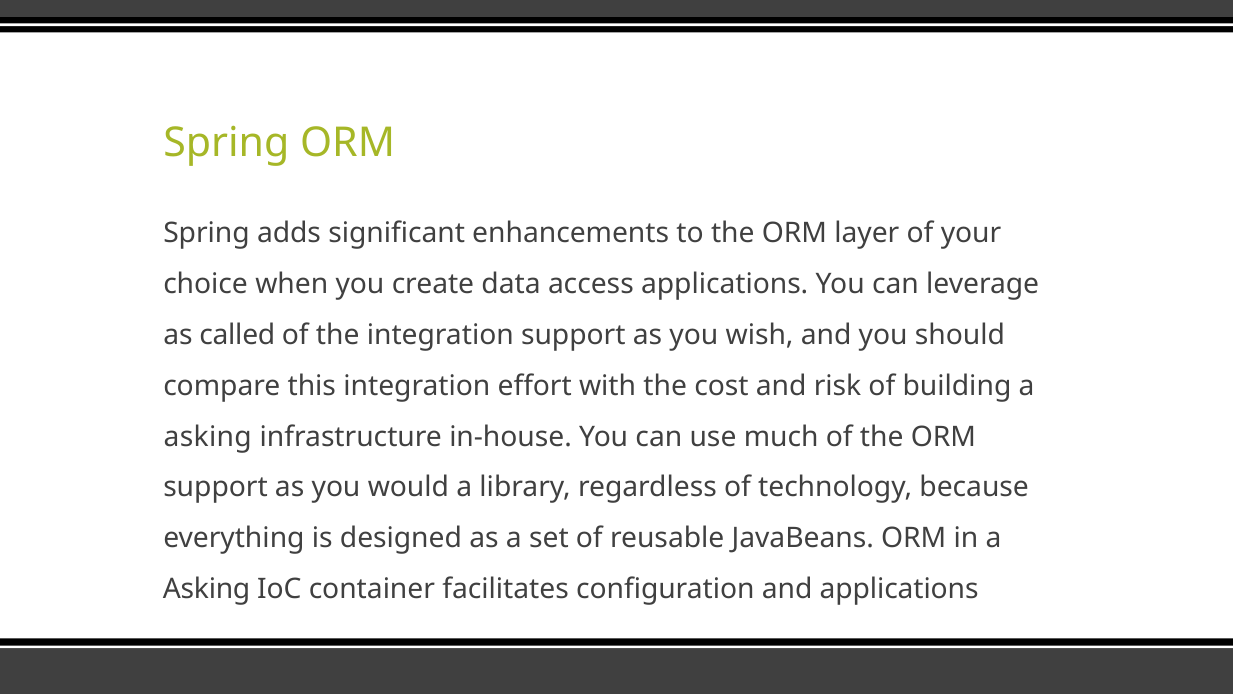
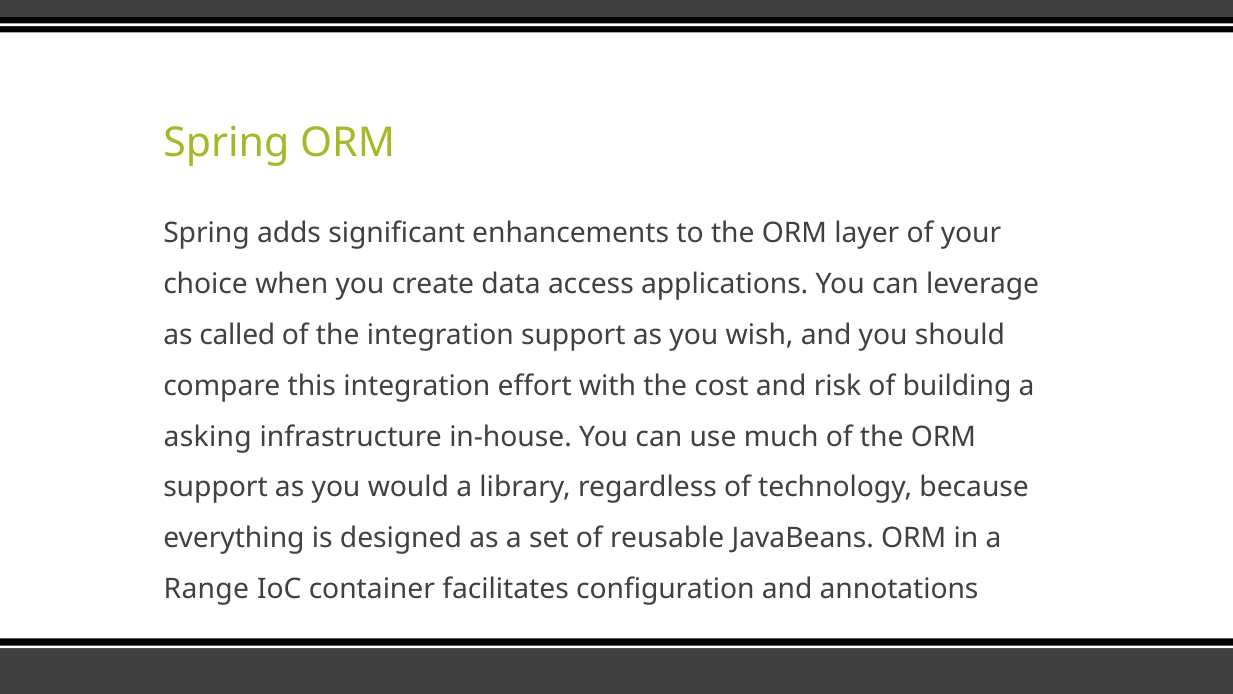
Asking: Asking -> Range (206, 589)
and applications: applications -> annotations (899, 589)
